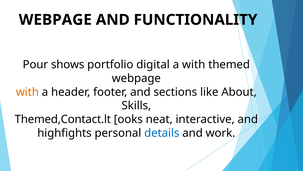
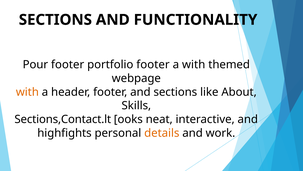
WEBPAGE: WEBPAGE -> SECTIONS (55, 20)
Pour shows: shows -> footer (68, 64)
portfolio digital: digital -> footer (153, 64)
Themed,Contact.lt: Themed,Contact.lt -> Sections,Contact.lt (63, 119)
details colour: blue -> orange (162, 133)
